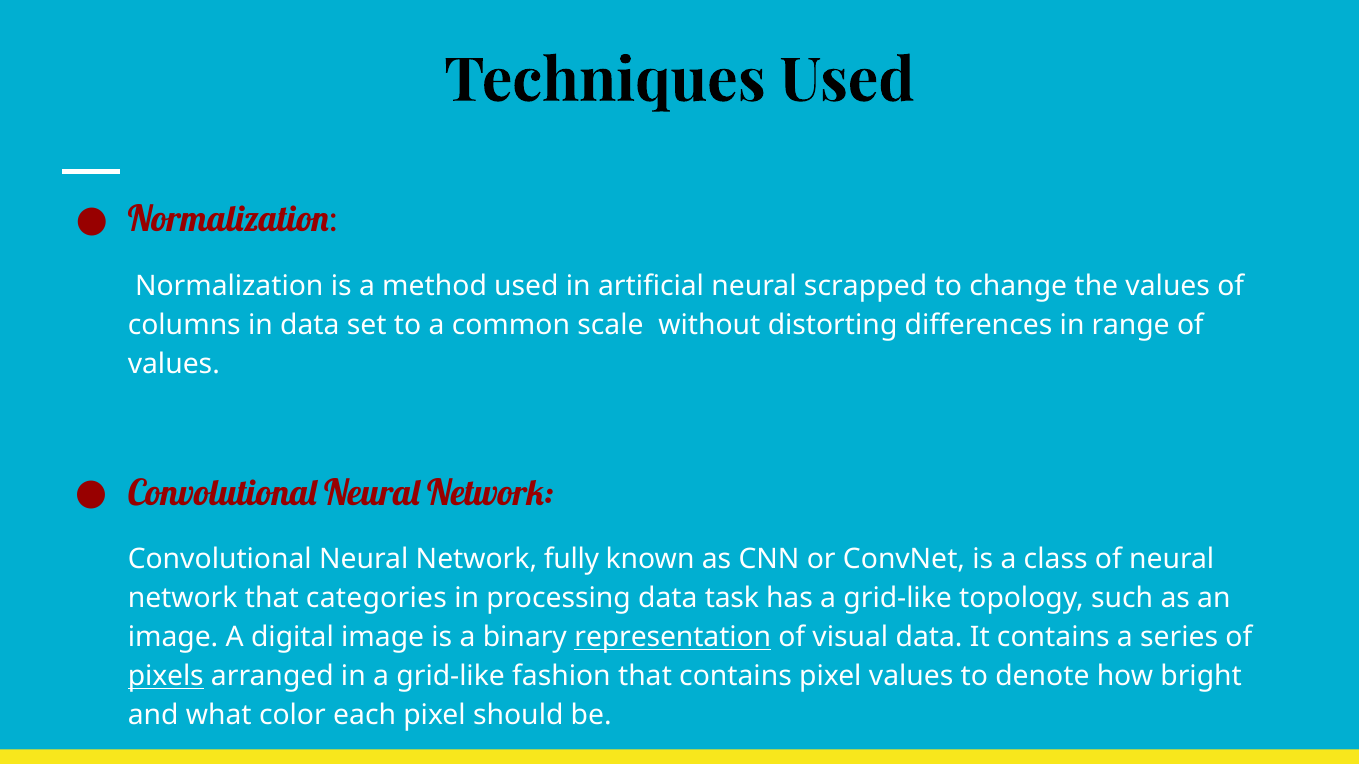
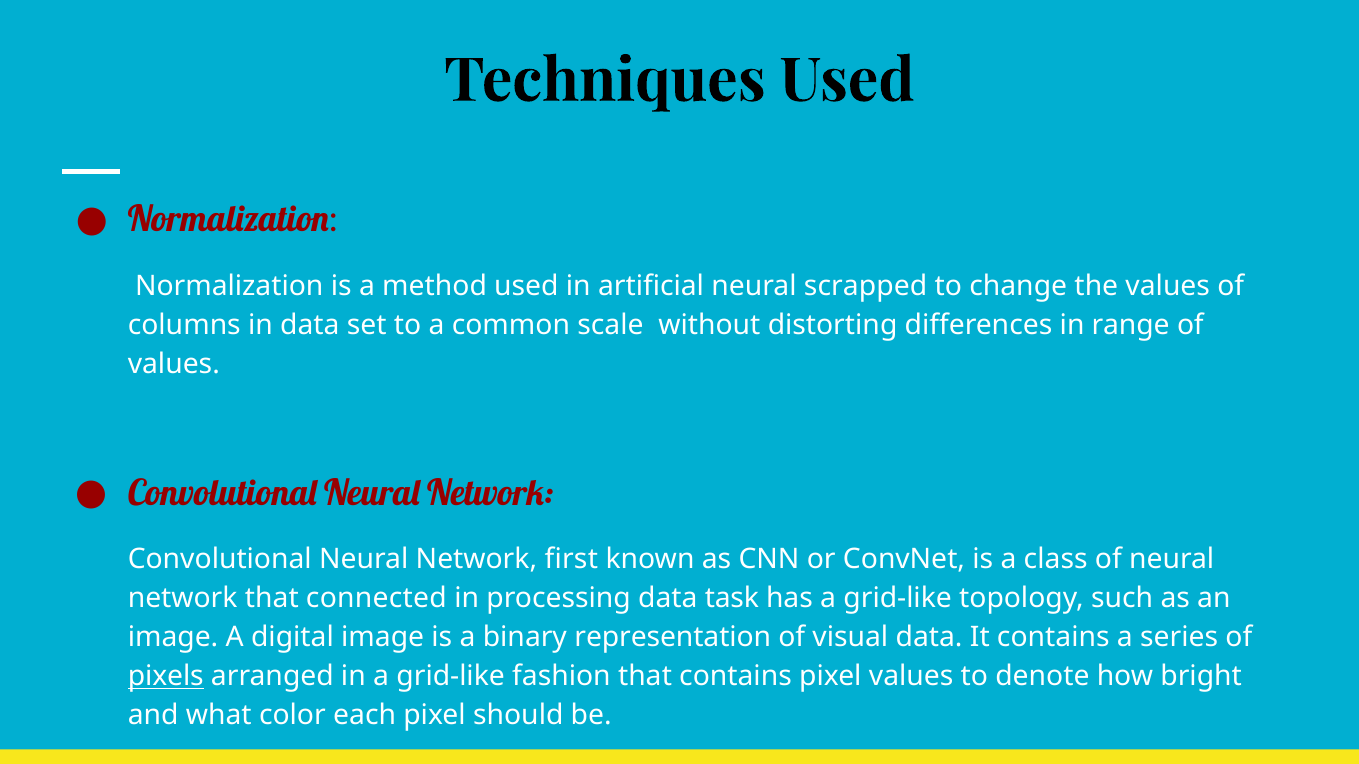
fully: fully -> first (571, 559)
categories: categories -> connected (376, 599)
representation underline: present -> none (673, 638)
